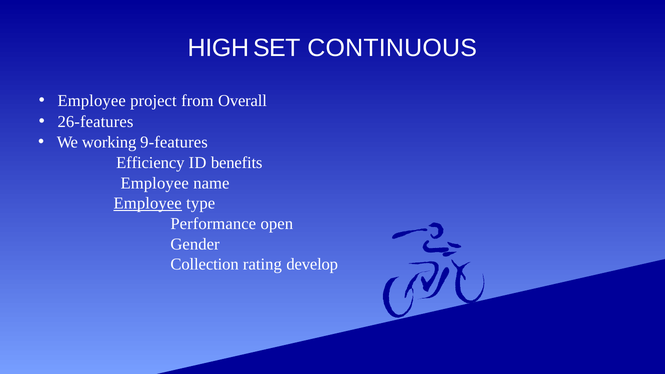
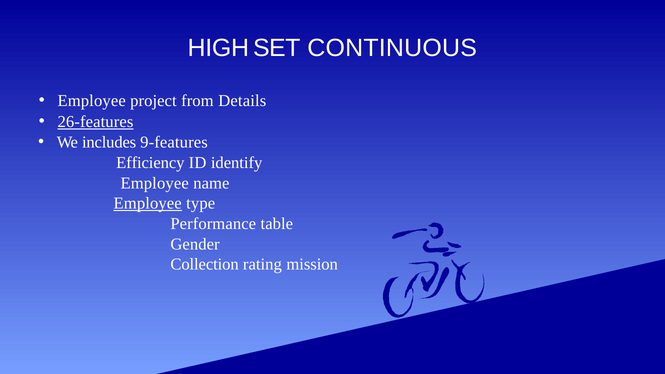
Overall: Overall -> Details (242, 101)
26-features underline: none -> present (95, 122)
working: working -> includes (109, 142)
benefits: benefits -> identify (237, 163)
open: open -> table (277, 224)
develop: develop -> mission (312, 264)
